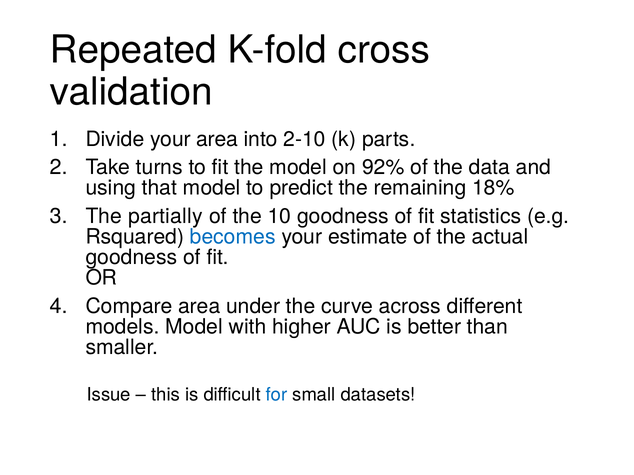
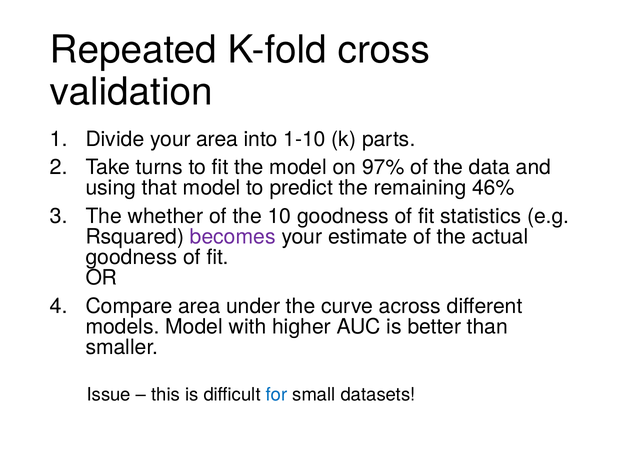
2-10: 2-10 -> 1-10 (304, 139)
92%: 92% -> 97% (383, 168)
18%: 18% -> 46% (493, 188)
partially: partially -> whether (166, 217)
becomes colour: blue -> purple (233, 237)
